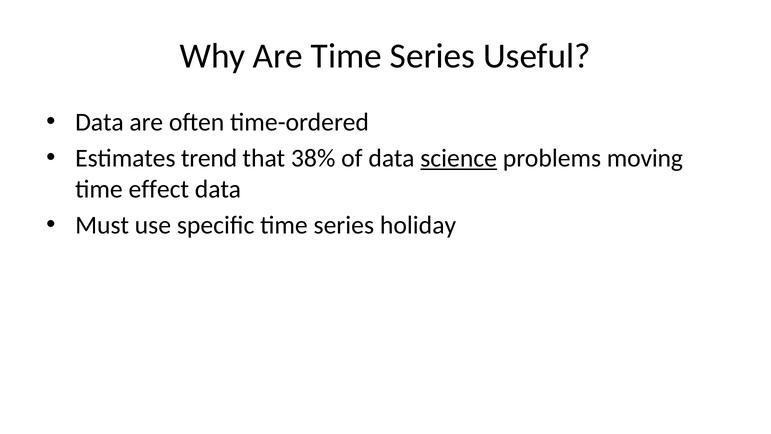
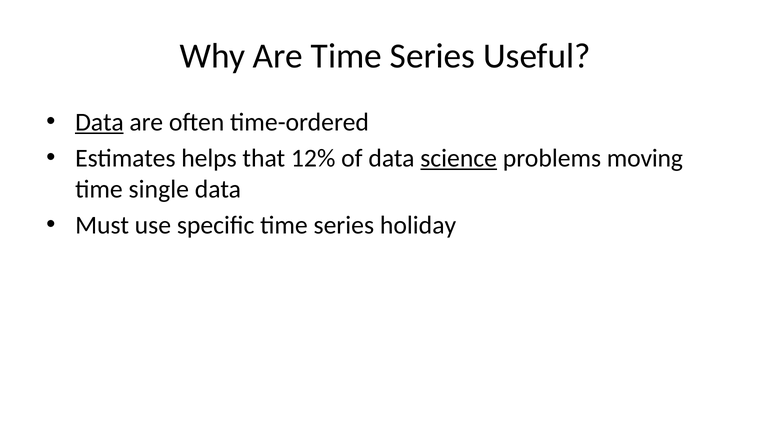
Data underline: none -> present (99, 122)
trend: trend -> helps (209, 158)
38%: 38% -> 12% (313, 158)
effect: effect -> single (159, 189)
